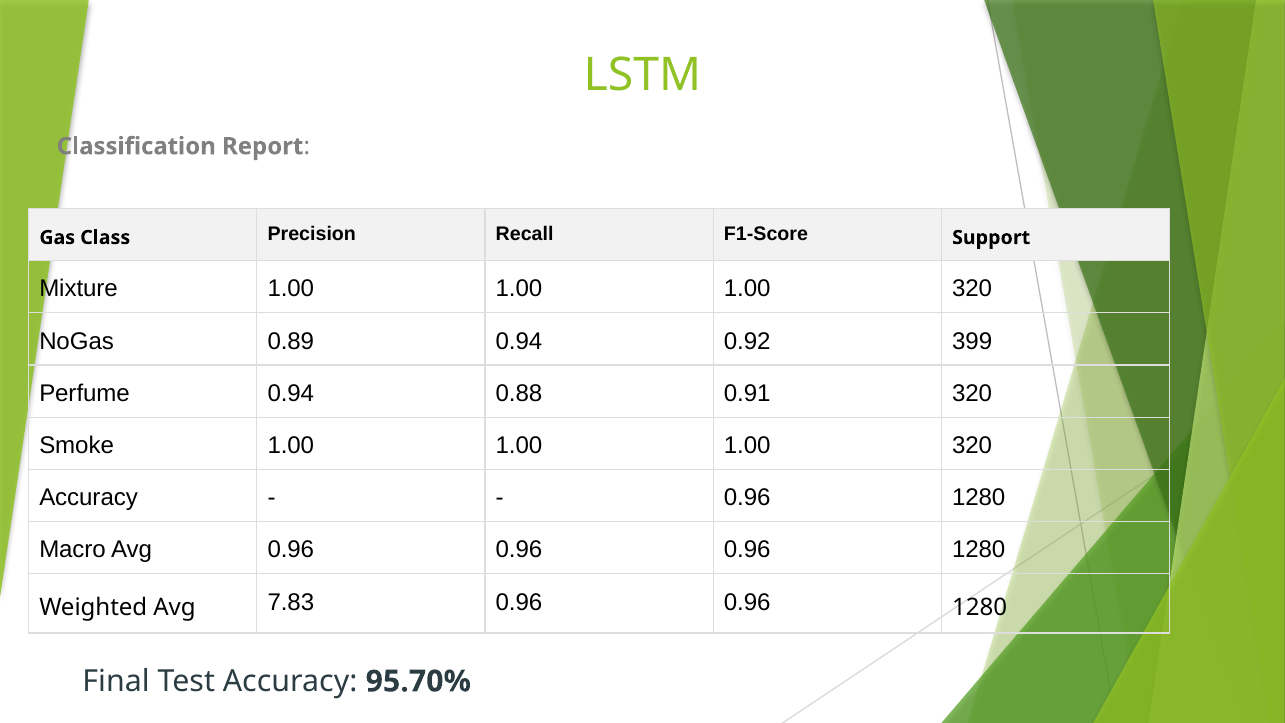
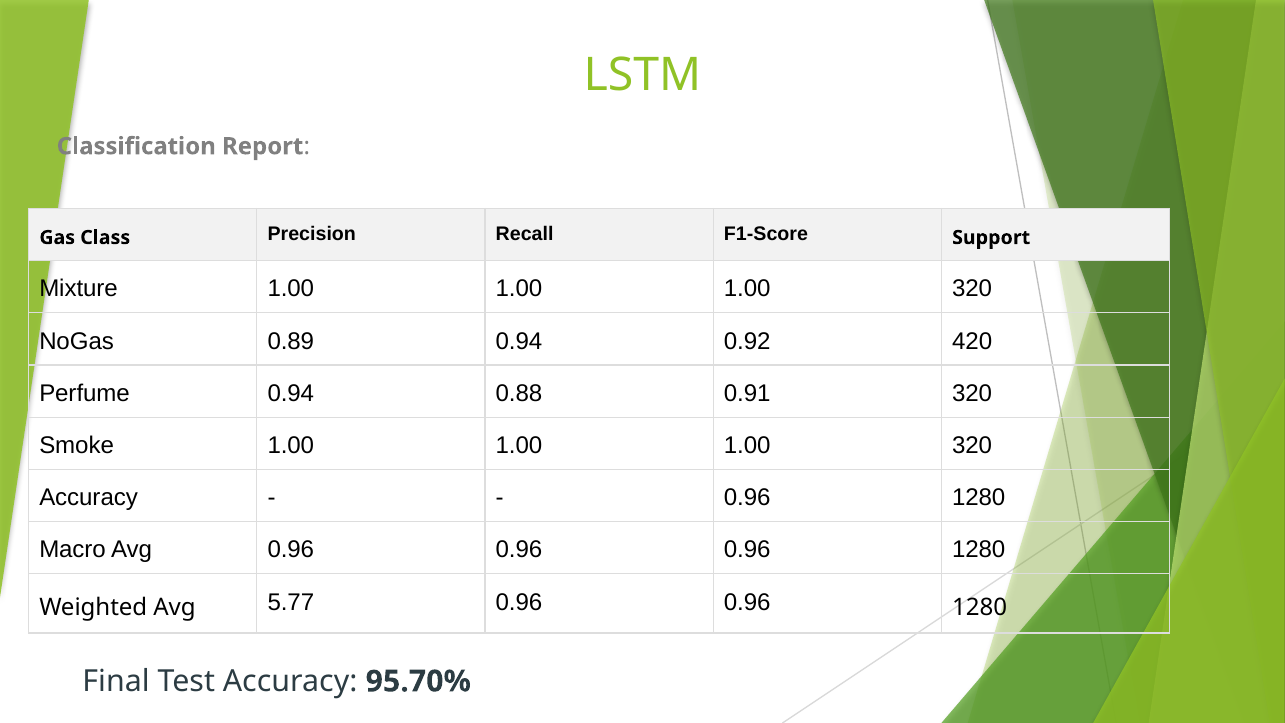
399: 399 -> 420 (972, 341)
7.83: 7.83 -> 5.77 (291, 602)
